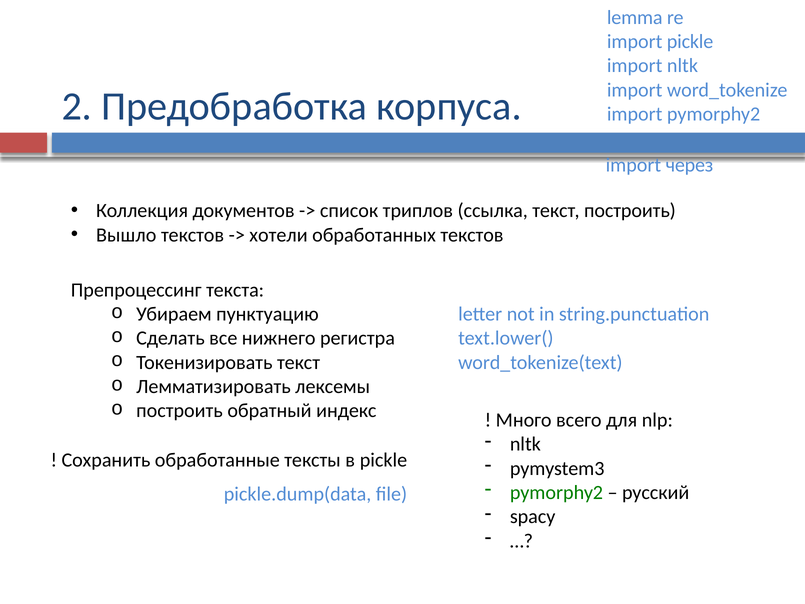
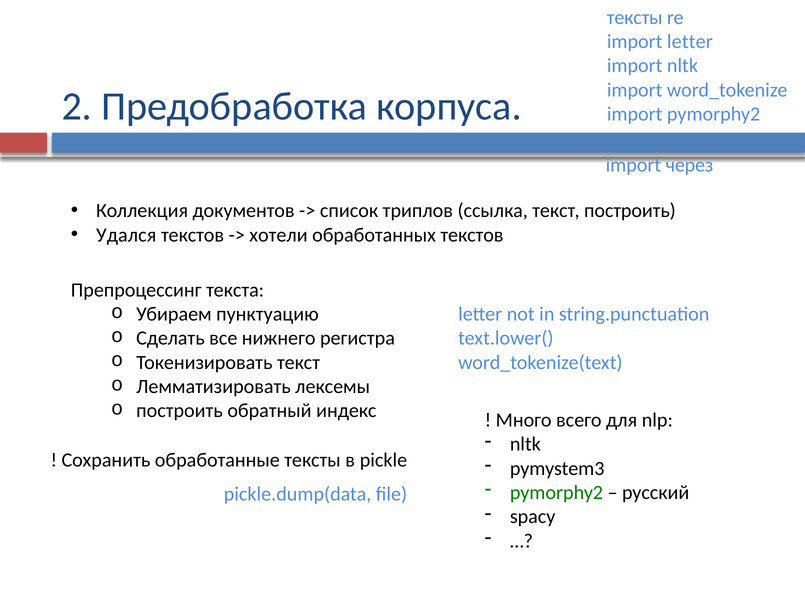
lemma: lemma -> тексты (635, 17)
import pickle: pickle -> letter (690, 42)
Вышло: Вышло -> Удался (126, 235)
